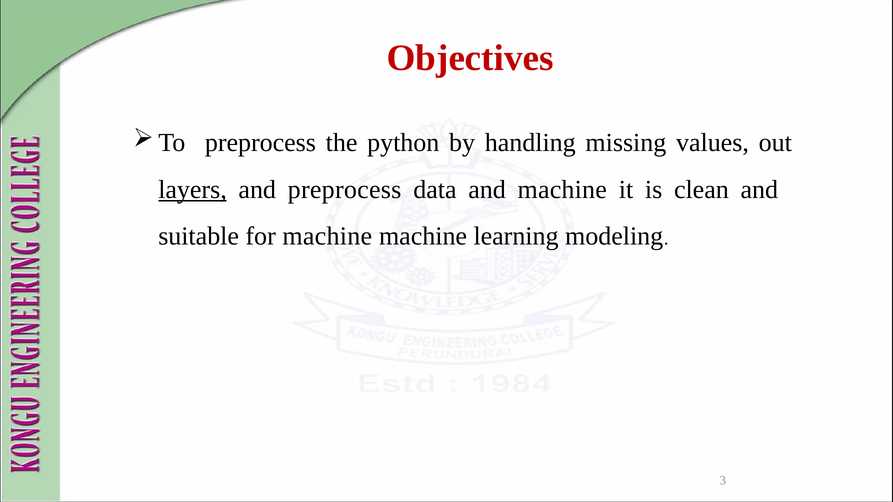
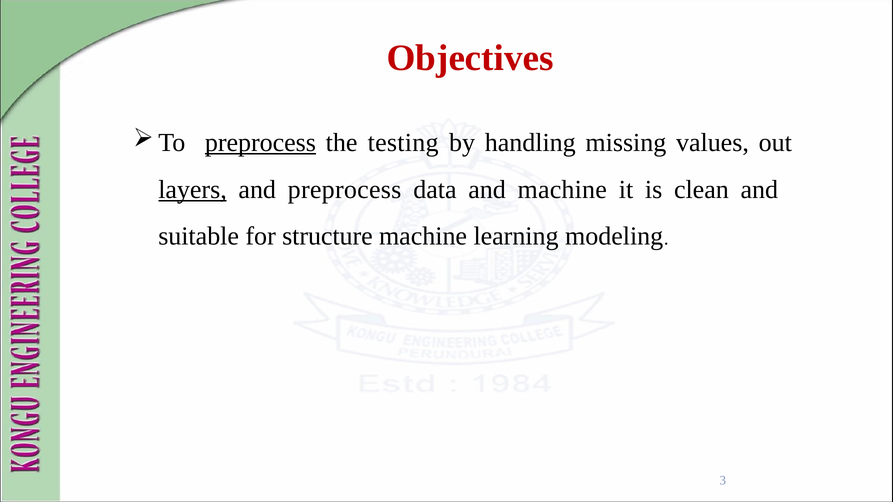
preprocess underline: none -> present (260, 143)
python: python -> testing (403, 143)
for machine: machine -> structure (327, 236)
